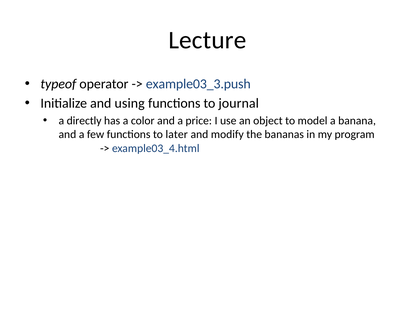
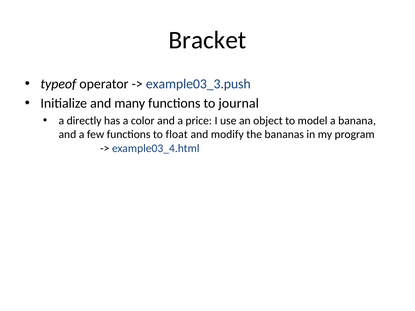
Lecture: Lecture -> Bracket (207, 40)
using: using -> many (130, 103)
later: later -> float (177, 135)
